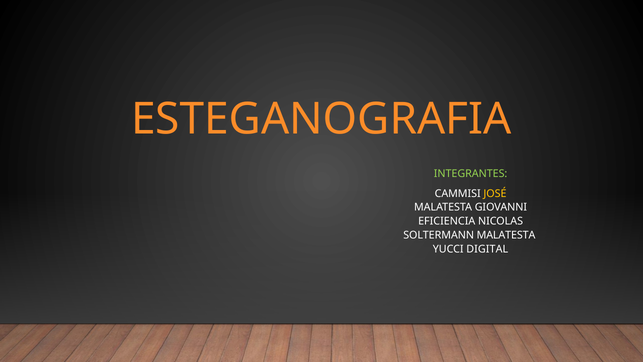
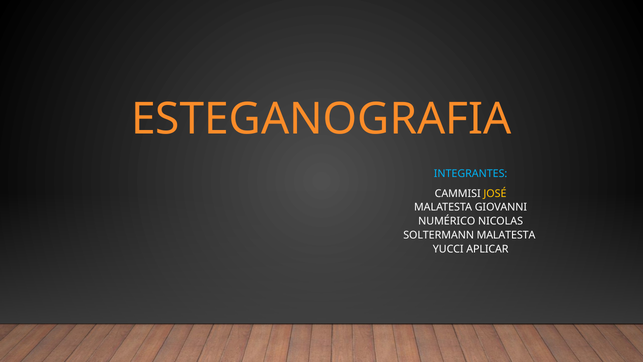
INTEGRANTES colour: light green -> light blue (471, 173)
EFICIENCIA: EFICIENCIA -> NUMÉRICO (447, 221)
DIGITAL: DIGITAL -> APLICAR (487, 249)
